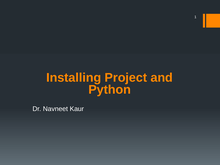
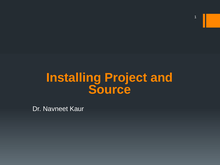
Python: Python -> Source (110, 90)
